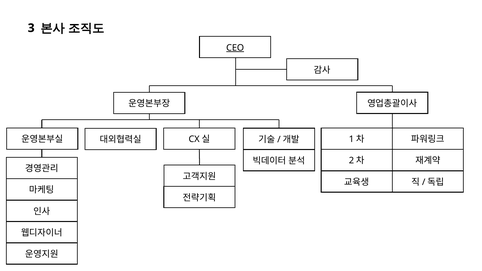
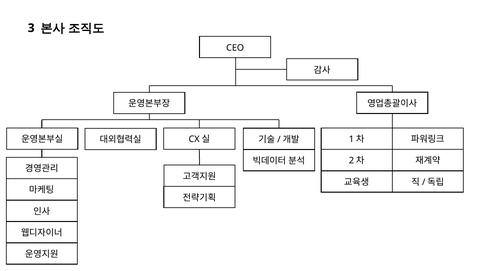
CEO underline: present -> none (235, 48)
